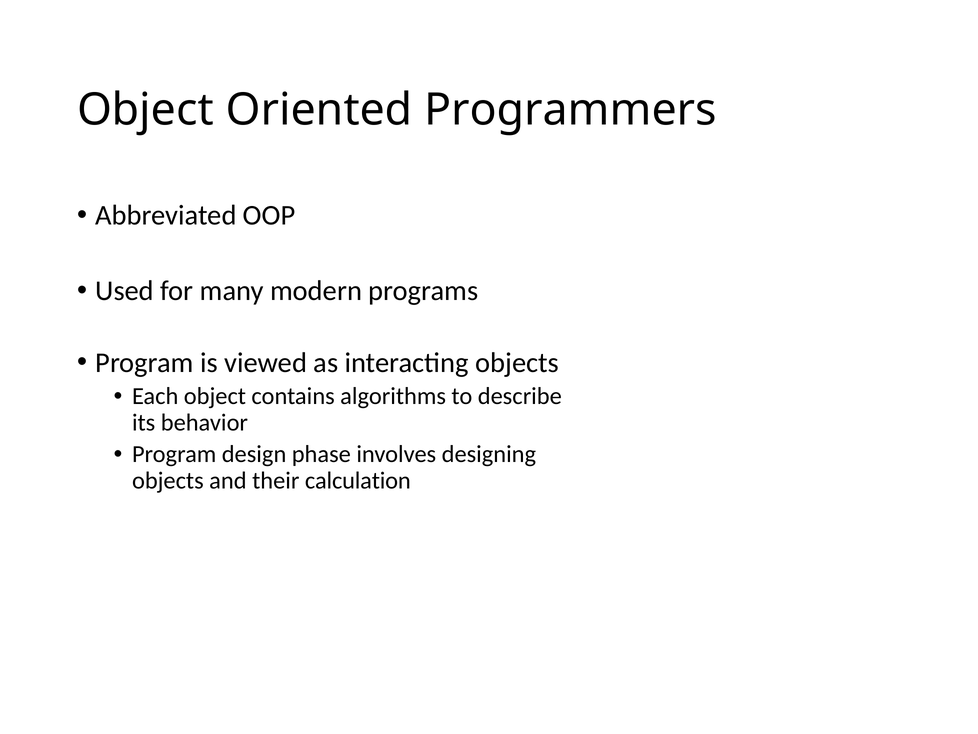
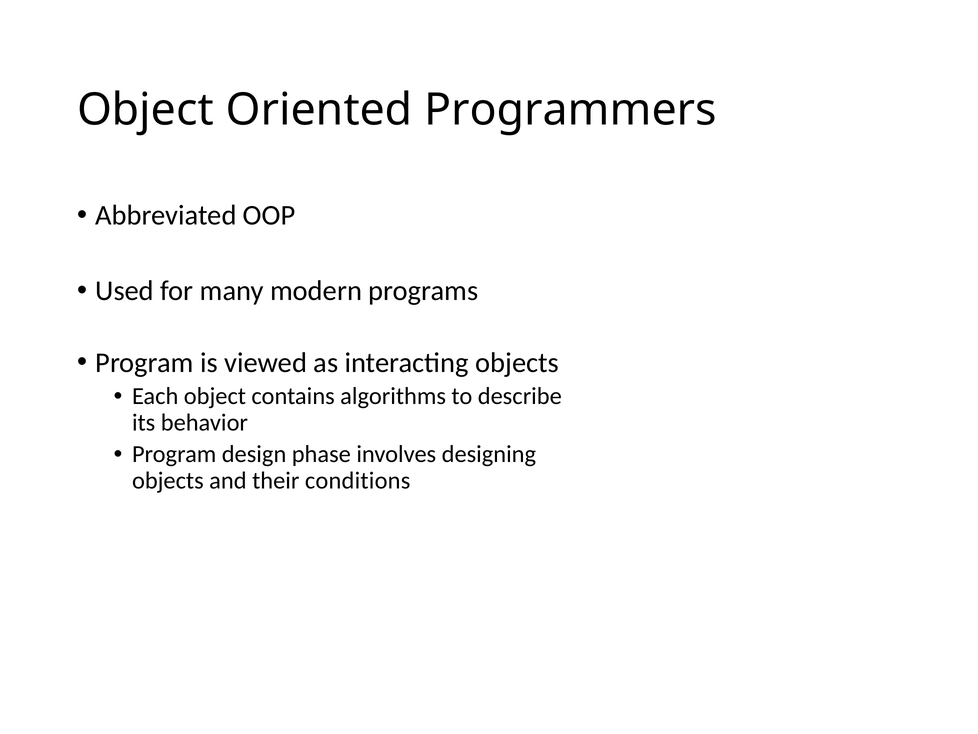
calculation: calculation -> conditions (358, 480)
